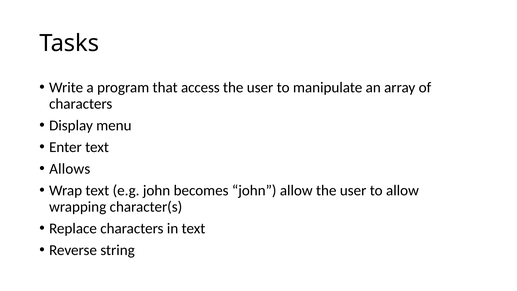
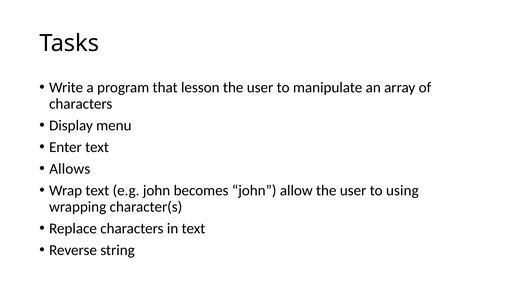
access: access -> lesson (200, 87)
to allow: allow -> using (402, 190)
